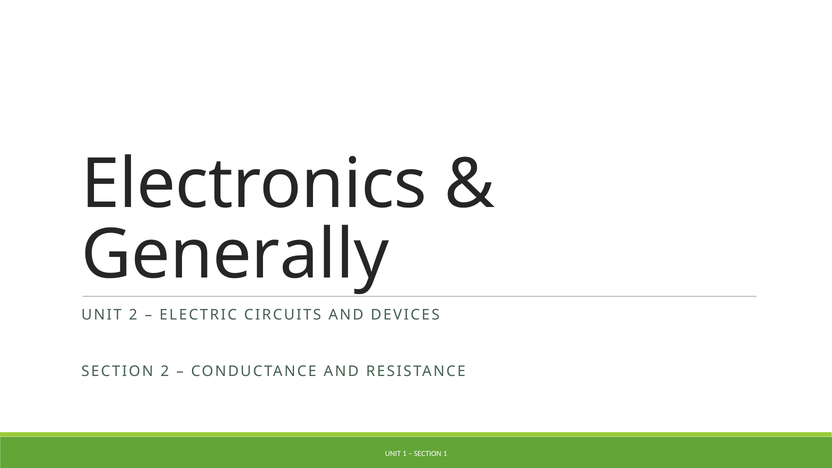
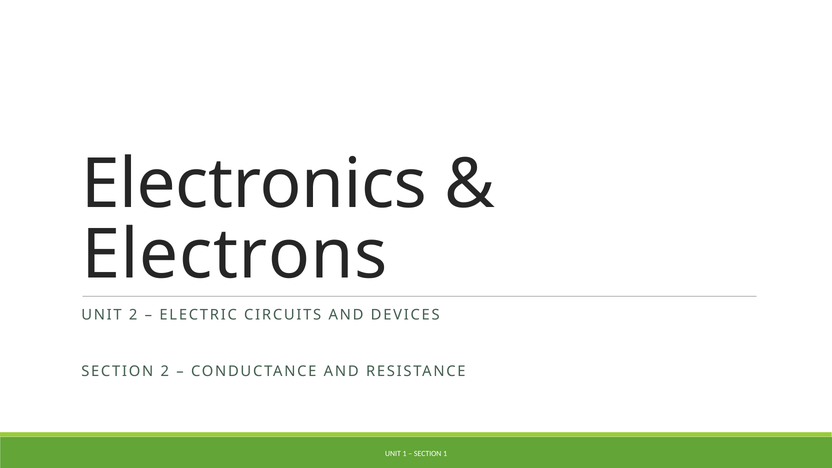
Generally: Generally -> Electrons (235, 255)
